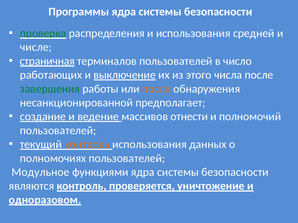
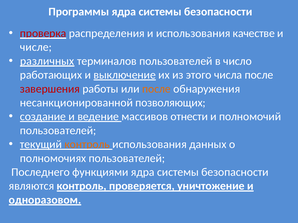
проверка colour: green -> red (43, 33)
средней: средней -> качестве (254, 33)
страничная: страничная -> различных (47, 61)
завершения colour: green -> red (50, 89)
предполагает: предполагает -> позволяющих (171, 103)
Модульное: Модульное -> Последнего (41, 172)
